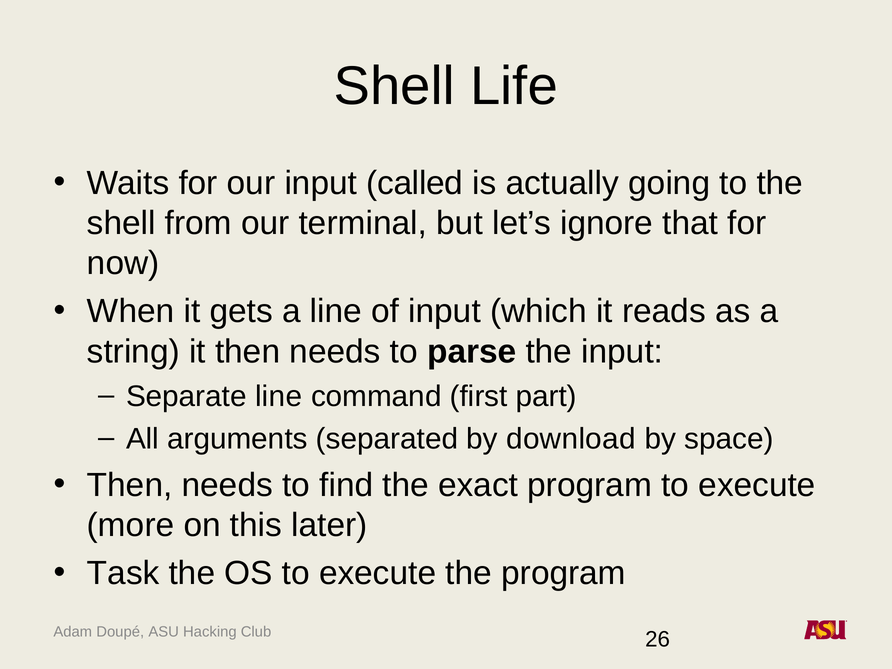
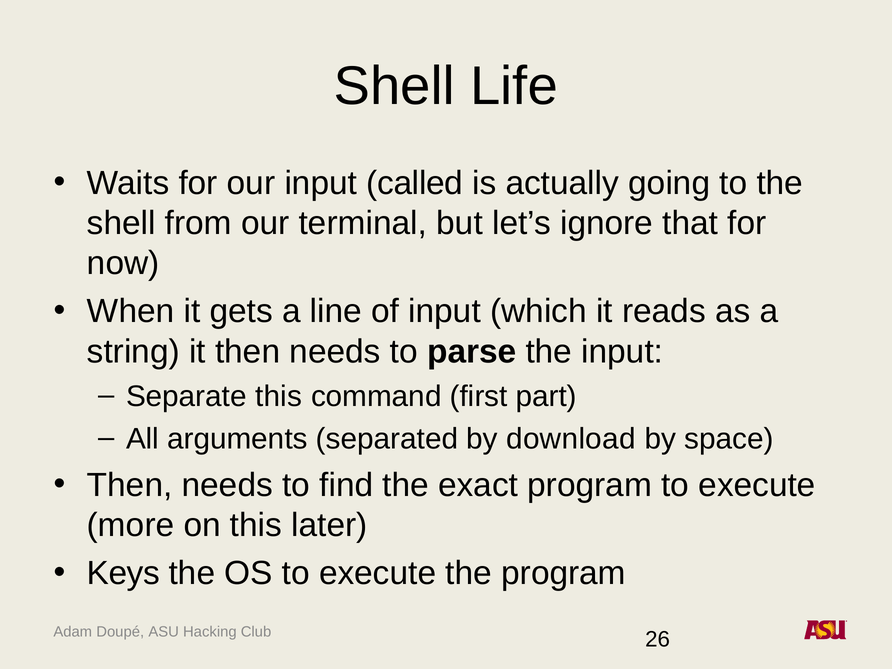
Separate line: line -> this (279, 396)
Task: Task -> Keys (123, 573)
